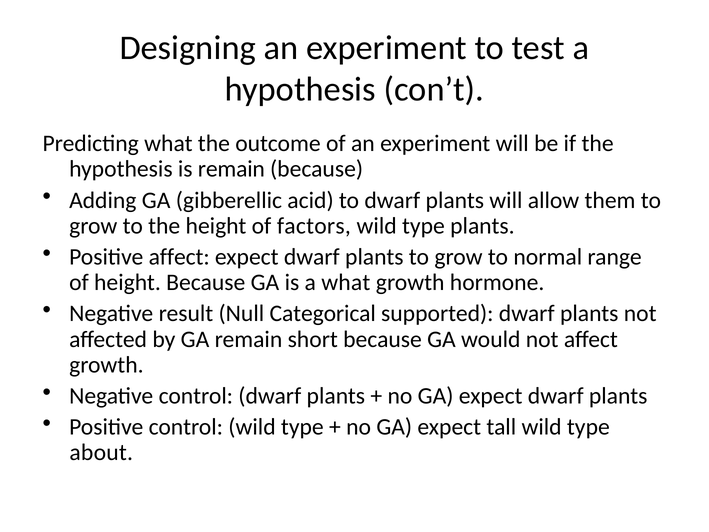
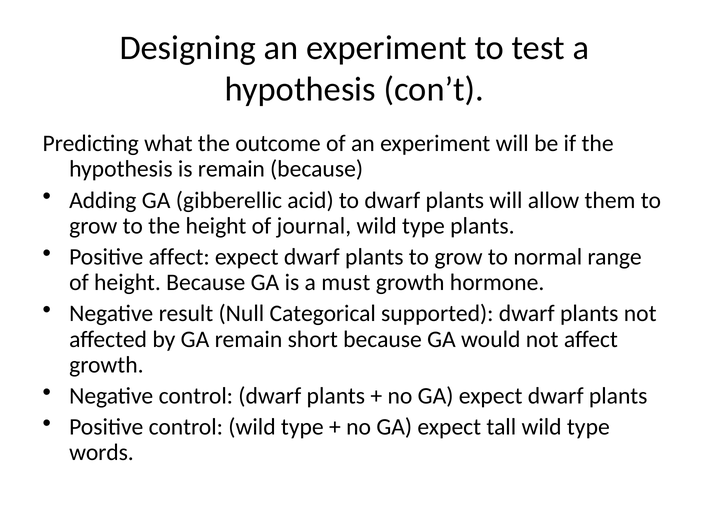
factors: factors -> journal (314, 226)
a what: what -> must (346, 282)
about: about -> words (101, 452)
